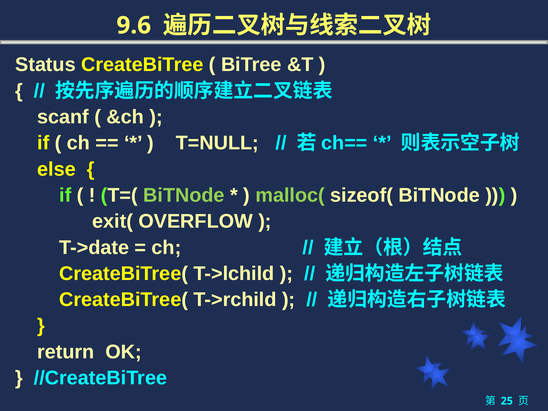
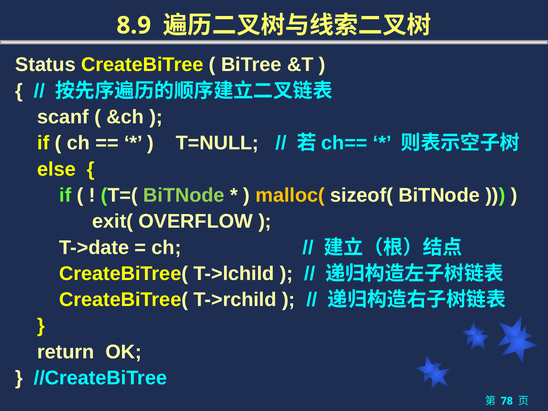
9.6: 9.6 -> 8.9 (134, 25)
malloc( colour: light green -> yellow (290, 195)
25: 25 -> 78 (507, 401)
